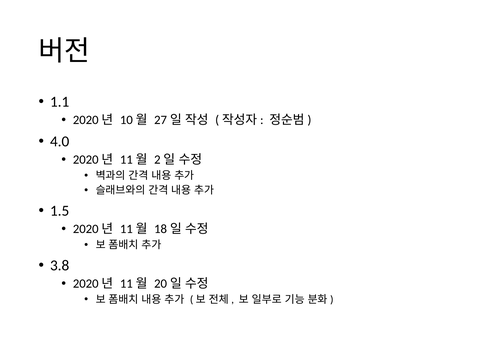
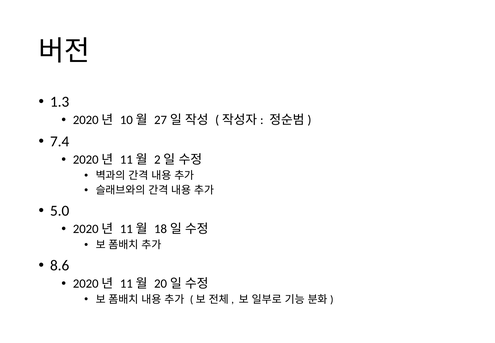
1.1: 1.1 -> 1.3 (60, 102)
4.0: 4.0 -> 7.4 (60, 141)
1.5: 1.5 -> 5.0 (60, 211)
3.8: 3.8 -> 8.6 (60, 265)
